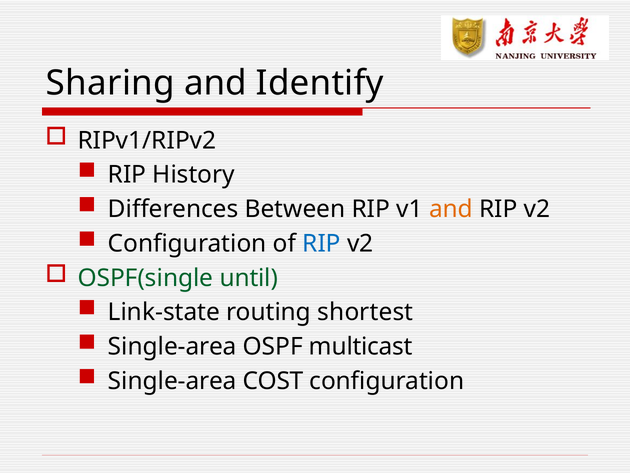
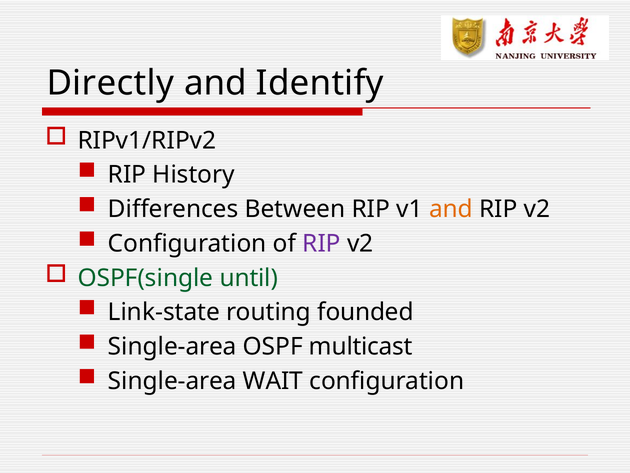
Sharing: Sharing -> Directly (110, 83)
RIP colour: blue -> purple (322, 243)
shortest: shortest -> founded (366, 312)
COST: COST -> WAIT (273, 381)
